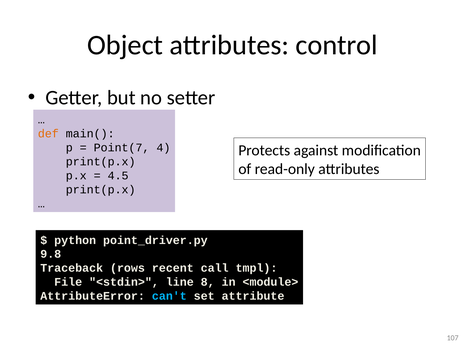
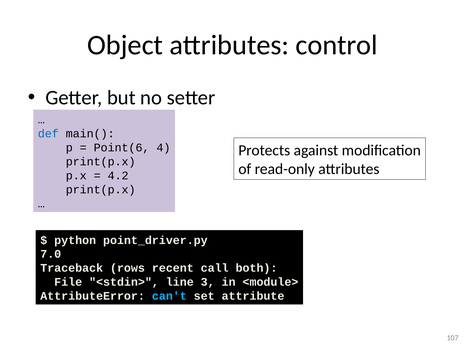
def colour: orange -> blue (48, 134)
Point(7: Point(7 -> Point(6 (122, 148)
4.5: 4.5 -> 4.2 (118, 176)
9.8: 9.8 -> 7.0 (51, 254)
tmpl: tmpl -> both (257, 268)
8: 8 -> 3 (208, 282)
